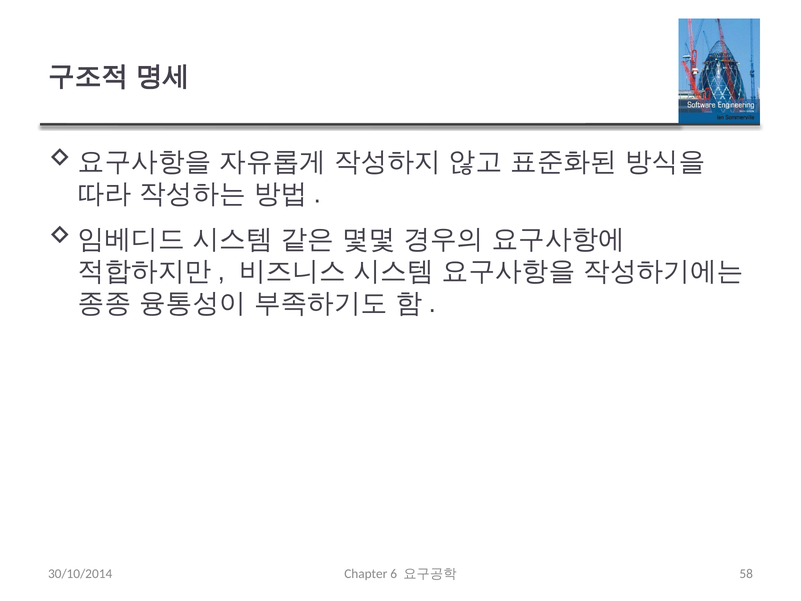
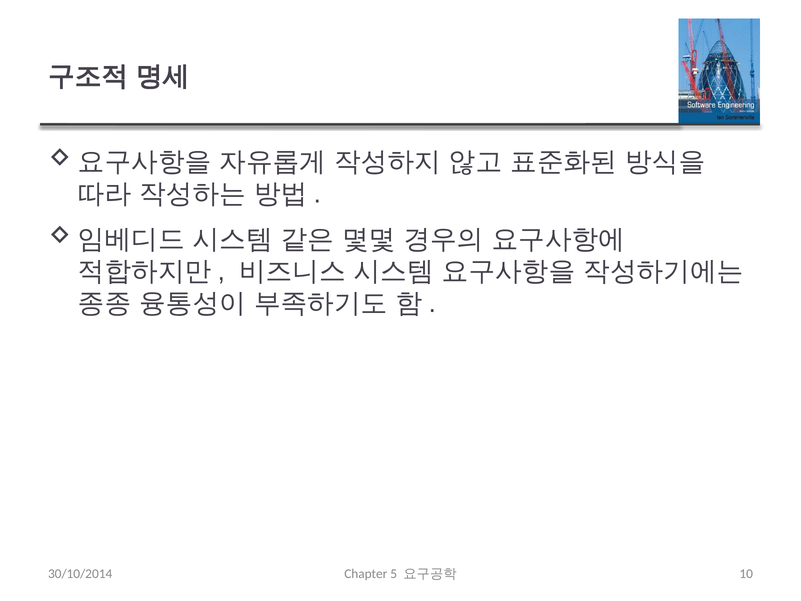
6: 6 -> 5 (394, 574)
58: 58 -> 10 (746, 574)
